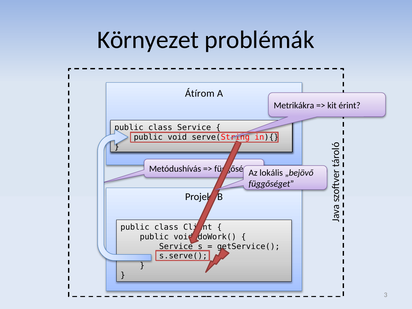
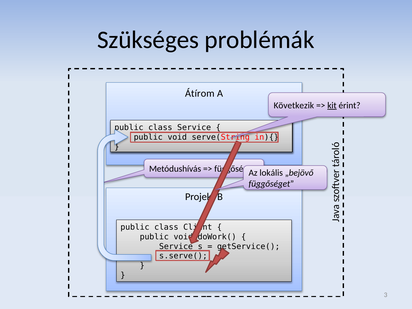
Környezet: Környezet -> Szükséges (148, 40)
Metrikákra: Metrikákra -> Következik (294, 105)
kit underline: none -> present (332, 105)
